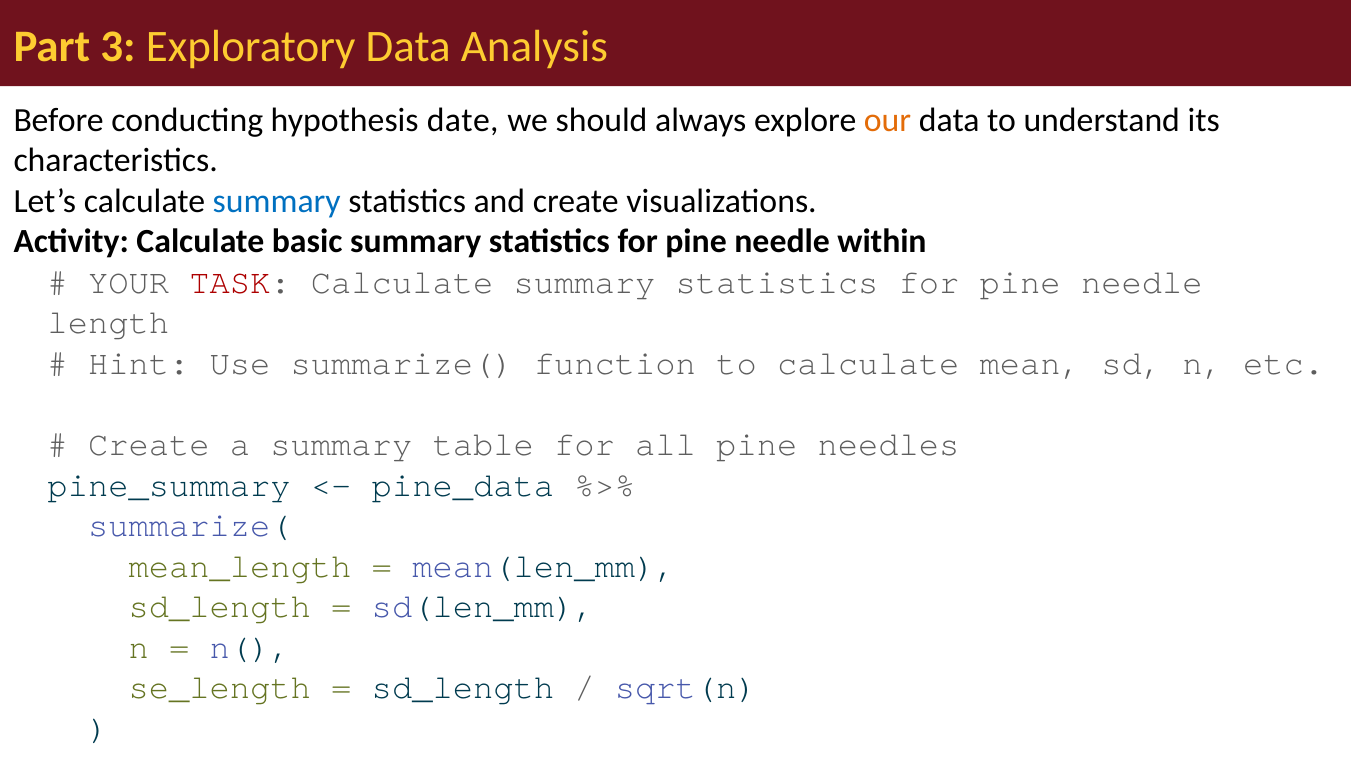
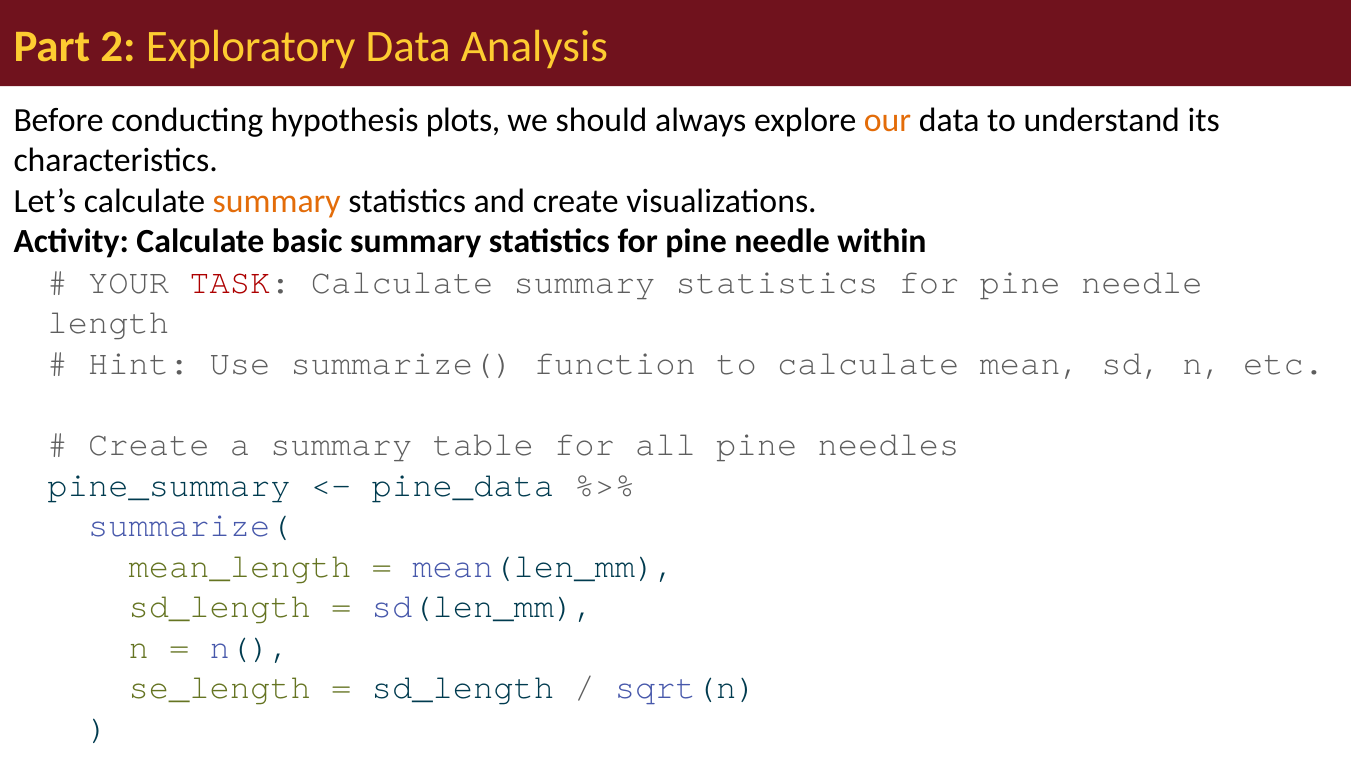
3: 3 -> 2 (118, 46)
date: date -> plots (463, 120)
summary colour: blue -> orange (277, 201)
